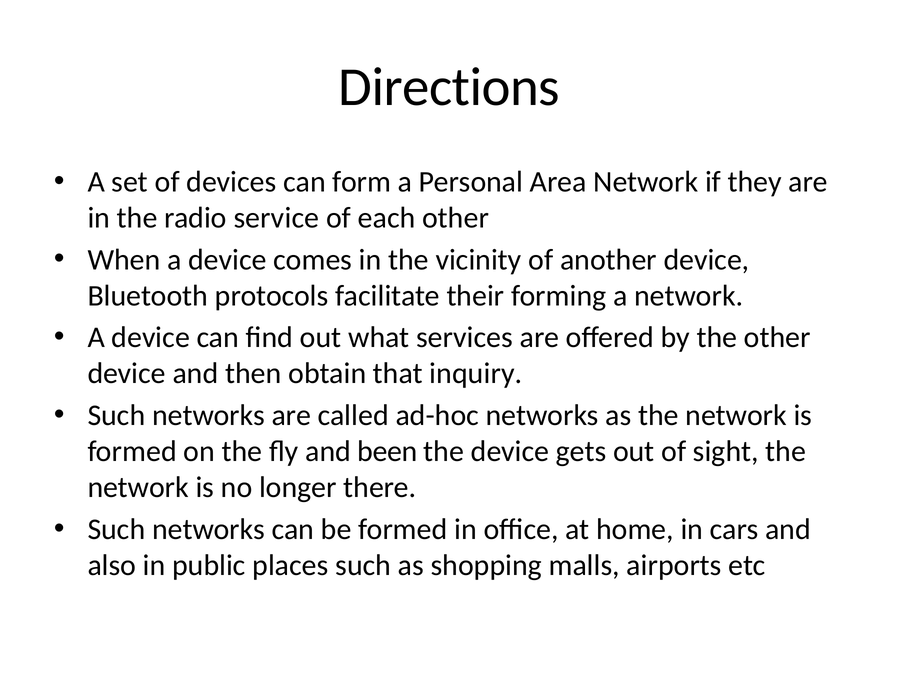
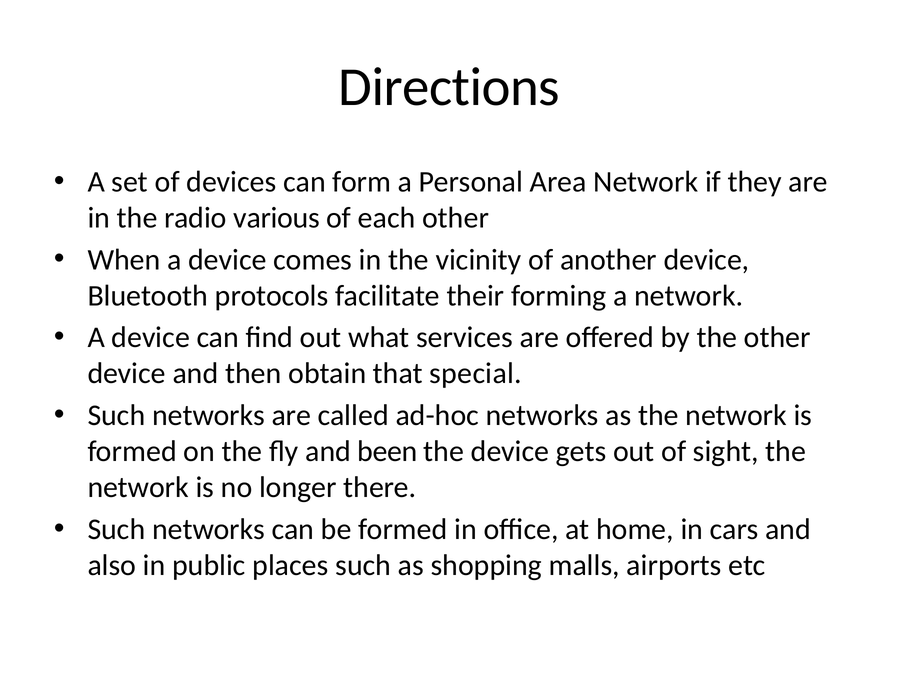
service: service -> various (277, 218)
inquiry: inquiry -> special (476, 373)
